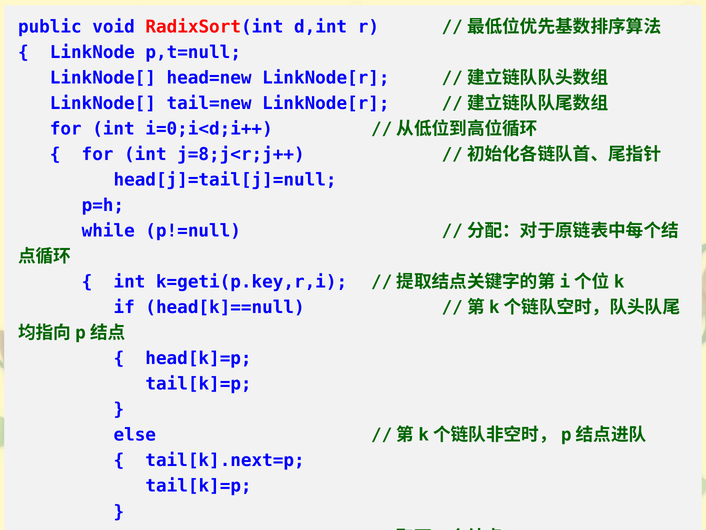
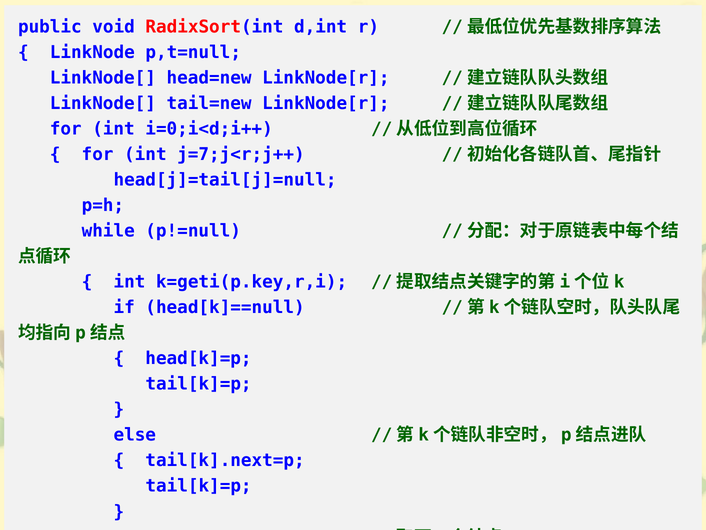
j=8;j<r;j++: j=8;j<r;j++ -> j=7;j<r;j++ (241, 154)
